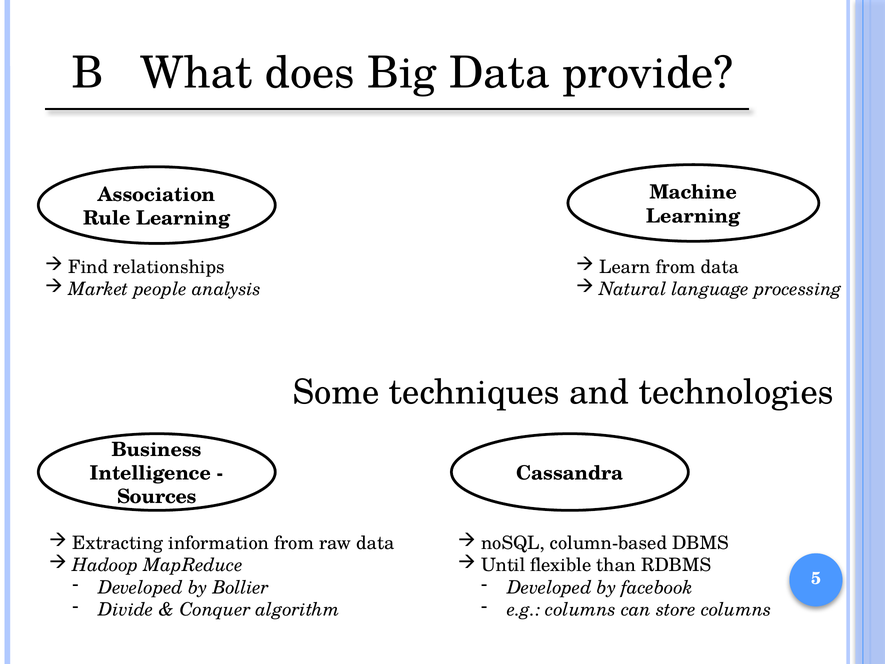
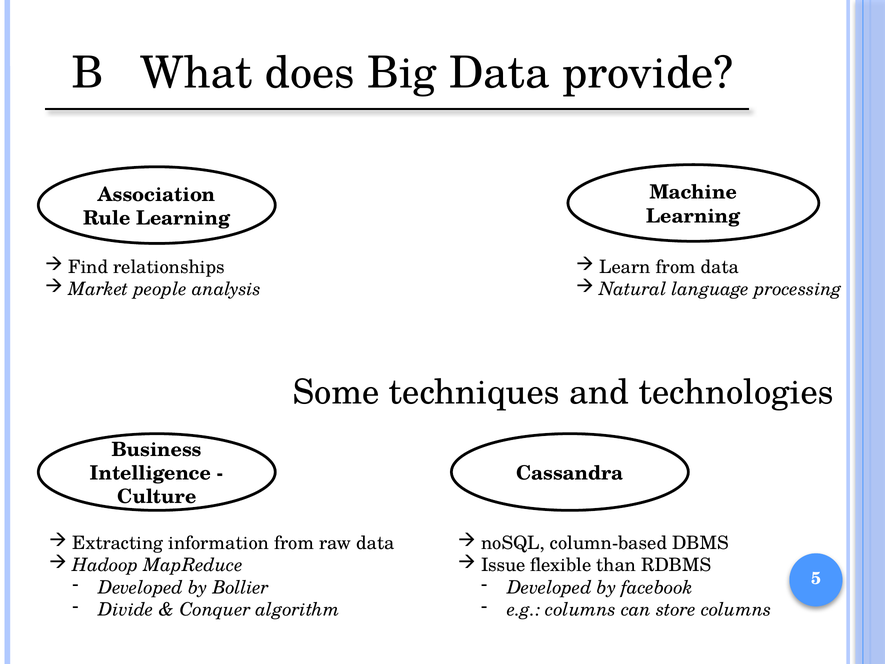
Sources: Sources -> Culture (157, 497)
Until: Until -> Issue (503, 565)
